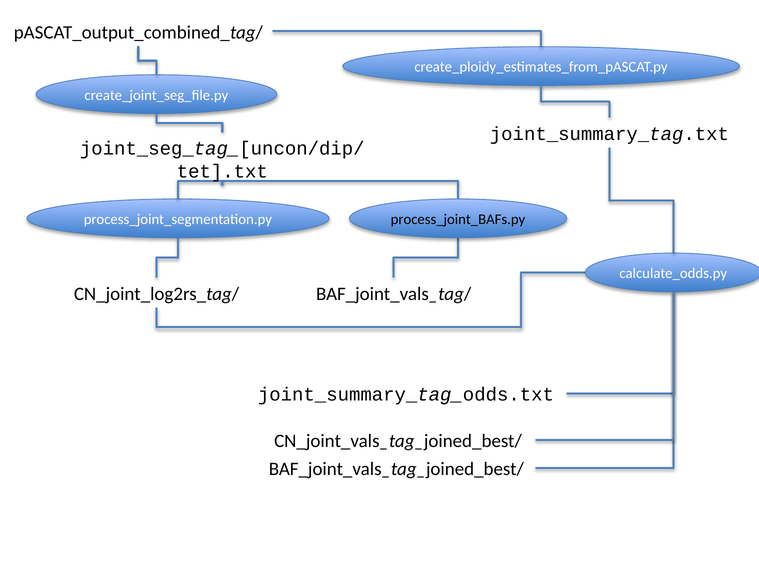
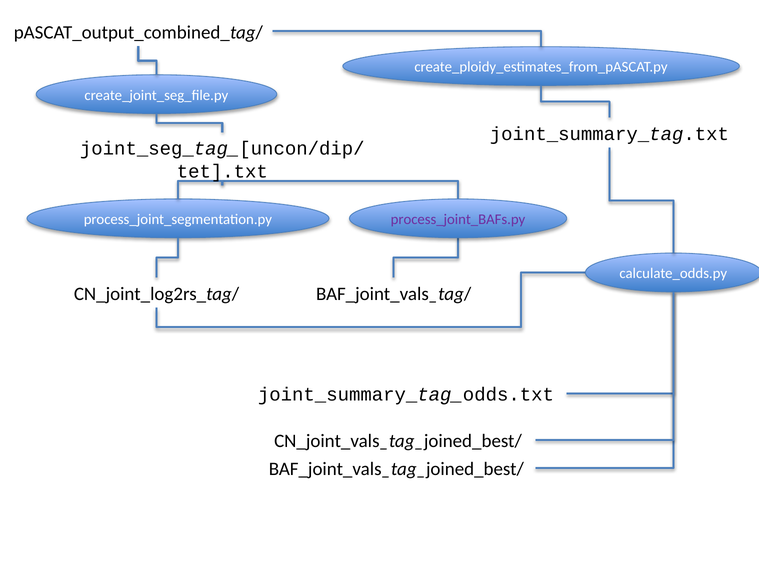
process_joint_BAFs.py colour: black -> purple (458, 219)
